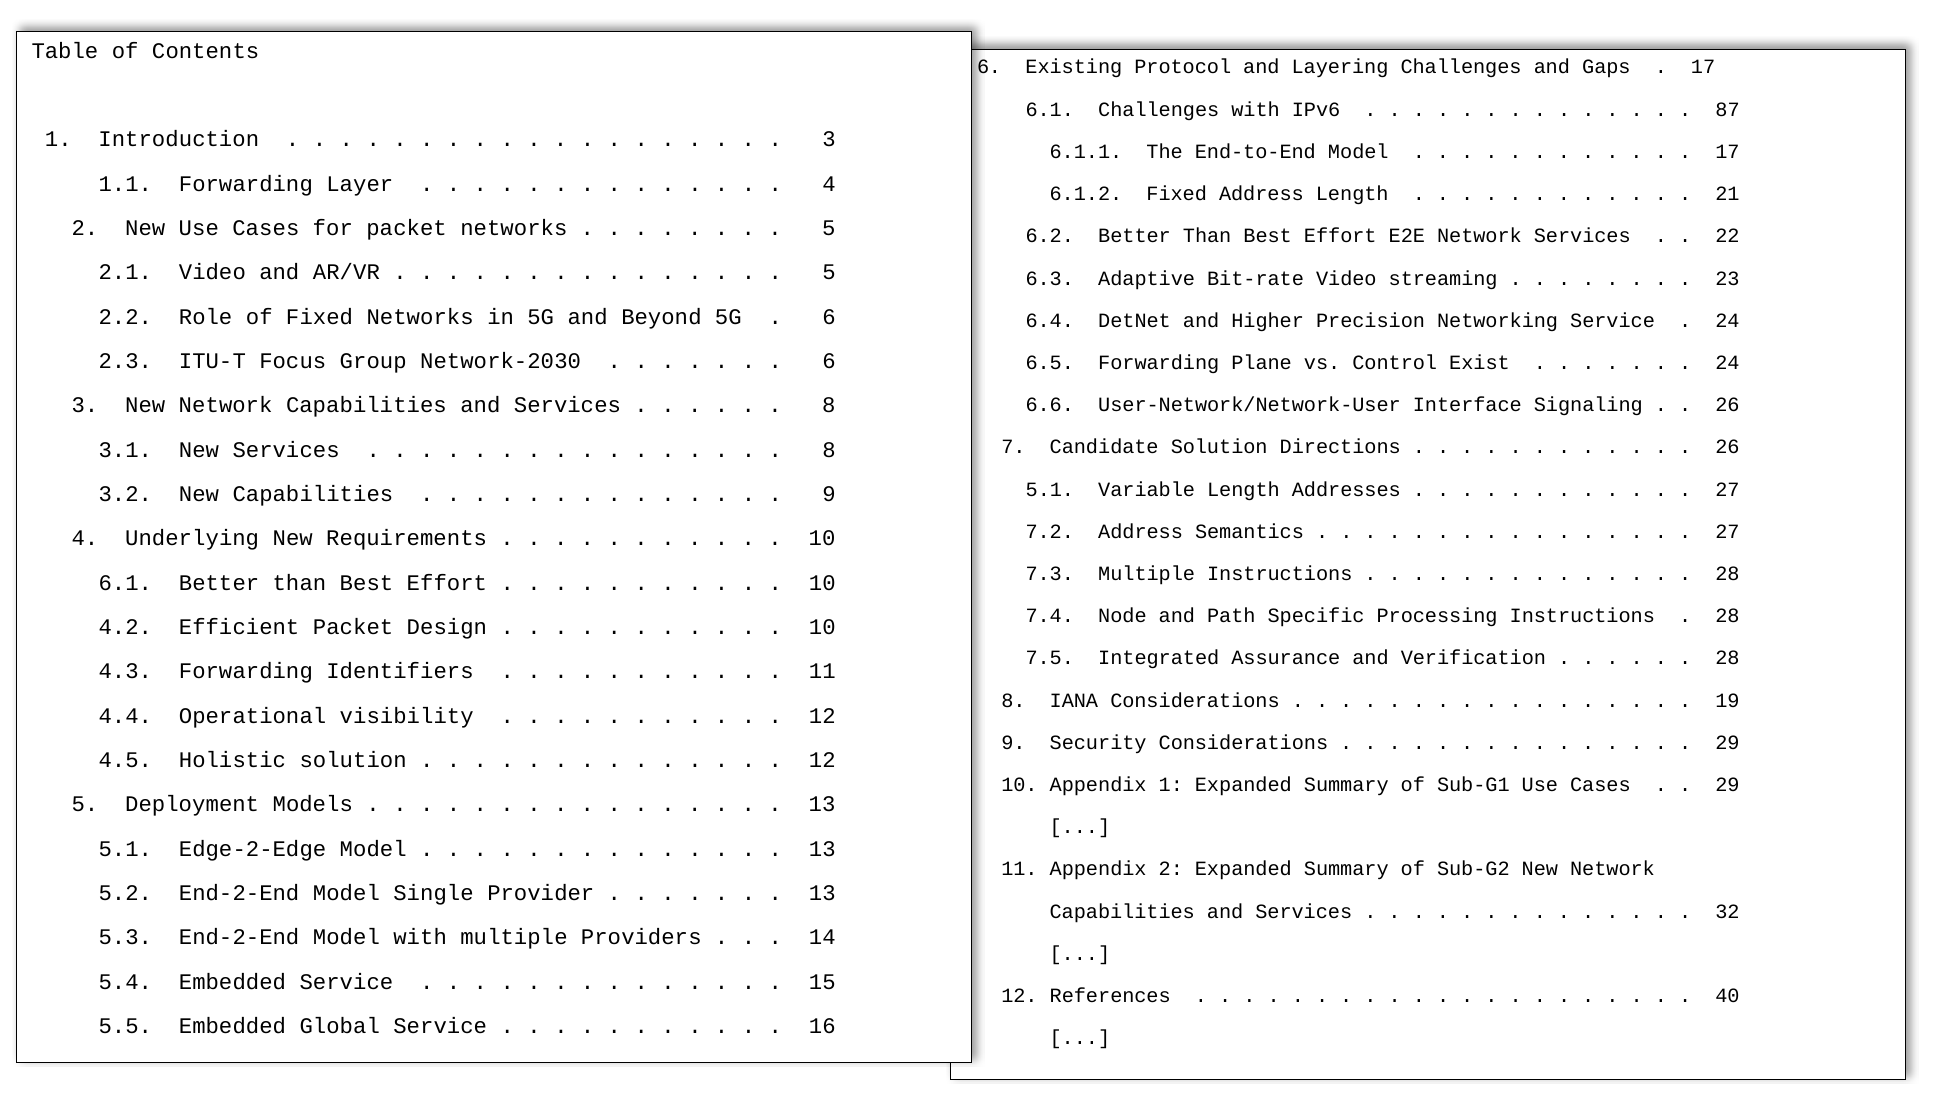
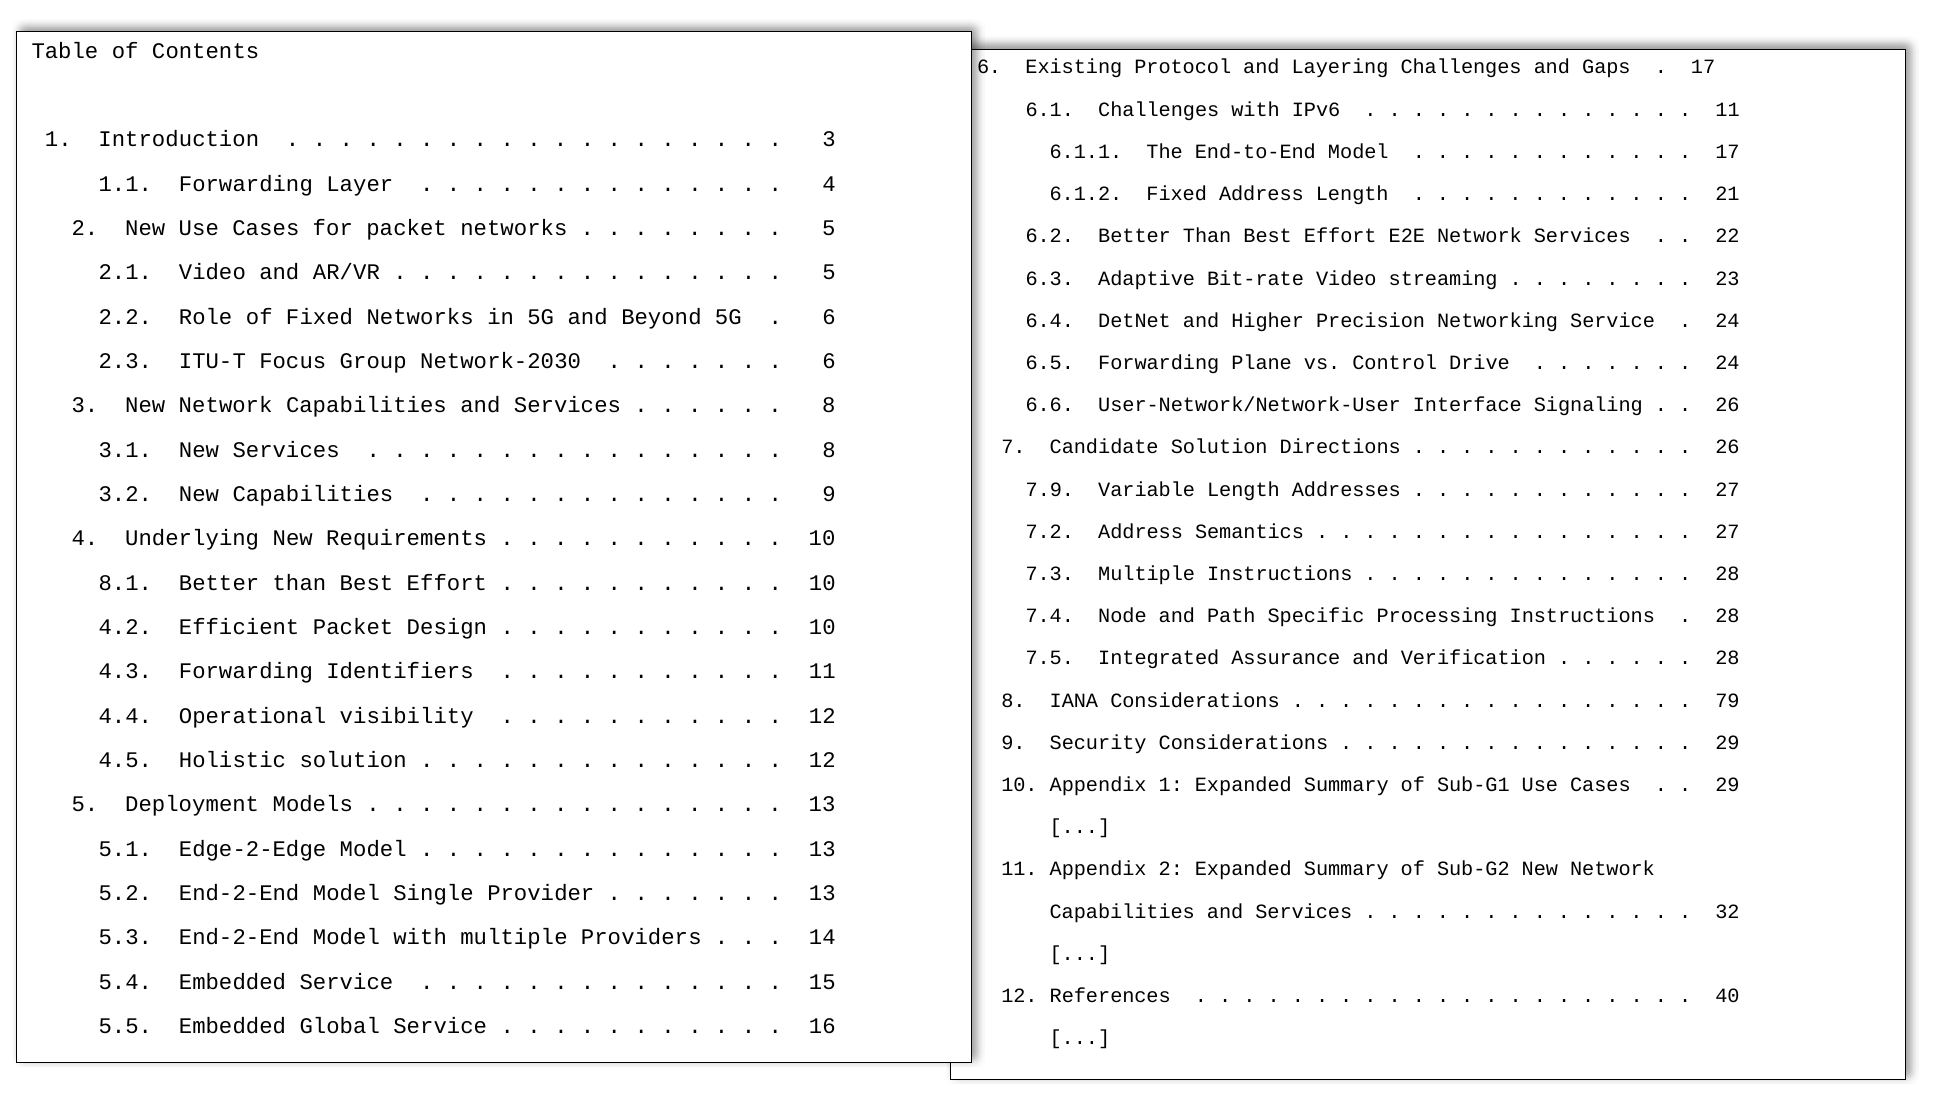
87: 87 -> 11 (1728, 109)
Exist: Exist -> Drive (1480, 363)
5.1: 5.1 -> 7.9 (1050, 489)
6.1: 6.1 -> 8.1 (125, 583)
19: 19 -> 79 (1727, 700)
